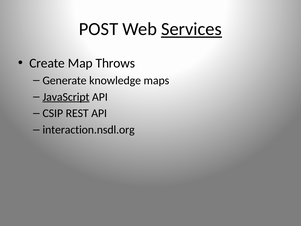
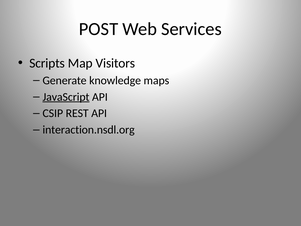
Services underline: present -> none (191, 29)
Create: Create -> Scripts (47, 63)
Throws: Throws -> Visitors (115, 63)
